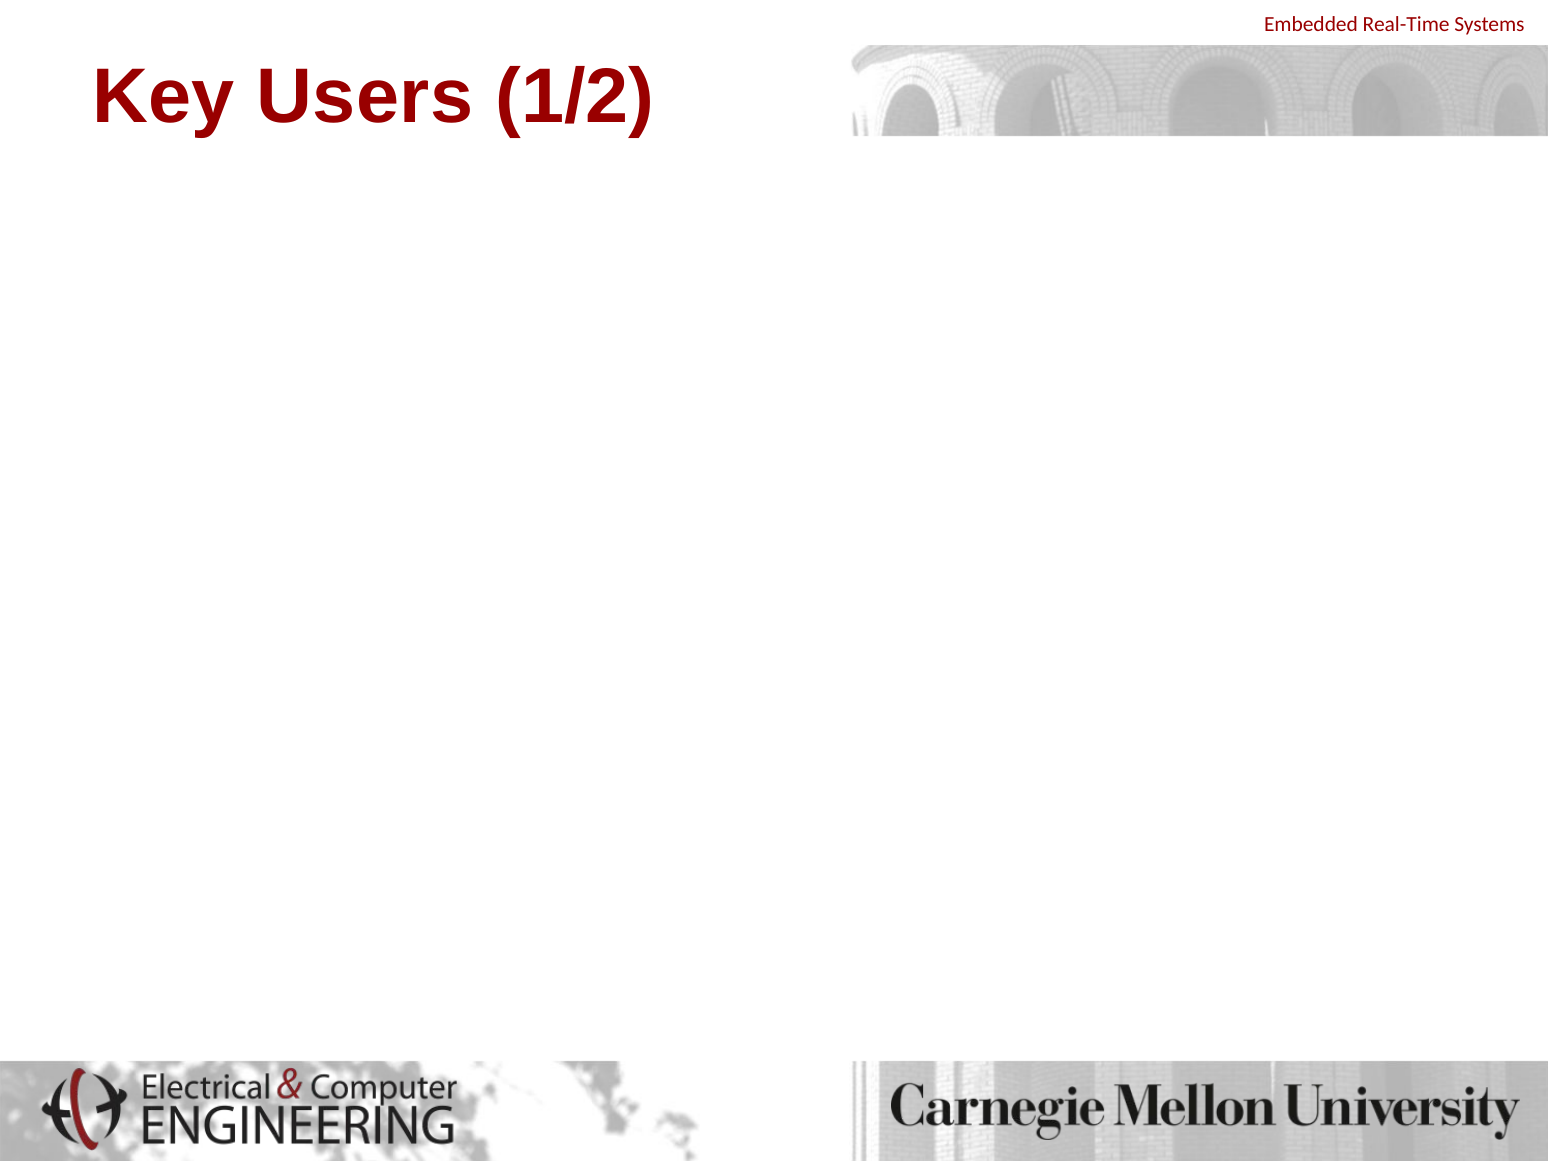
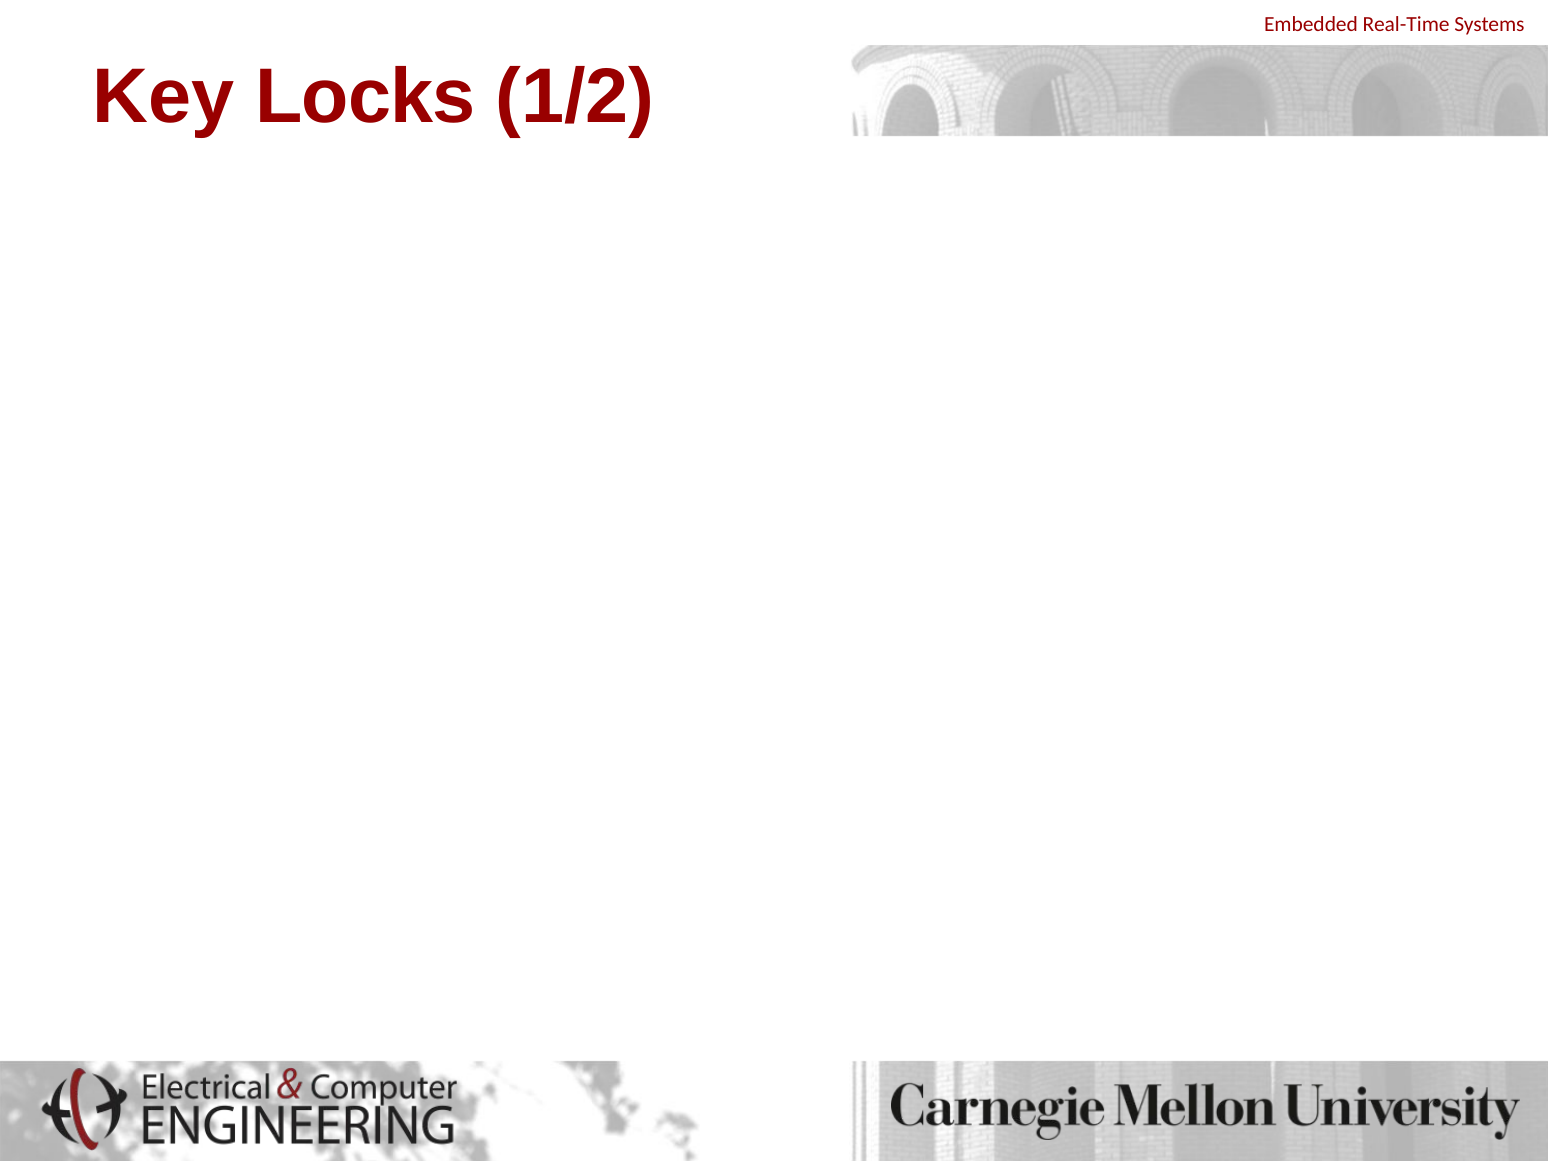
Users: Users -> Locks (365, 97)
